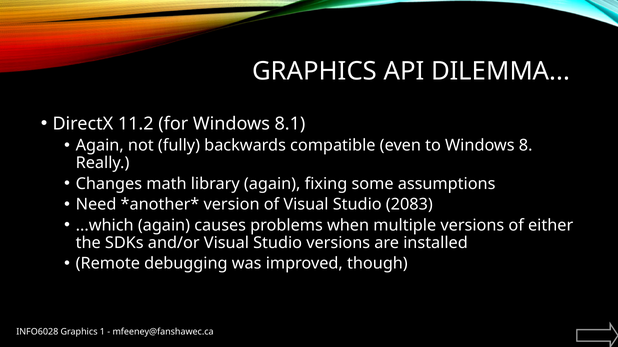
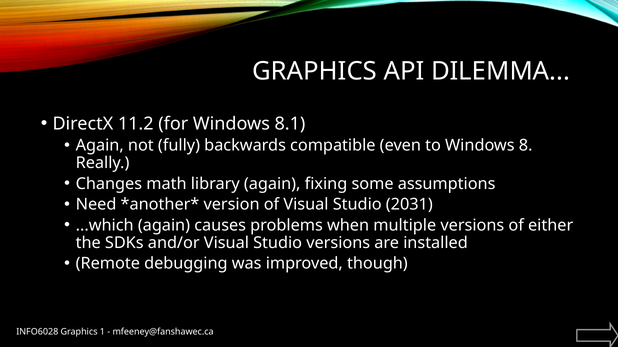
2083: 2083 -> 2031 (409, 205)
